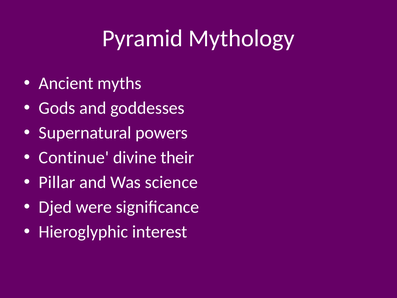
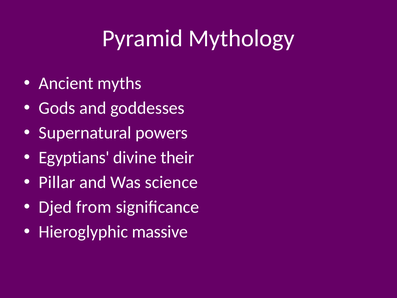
Continue: Continue -> Egyptians (74, 157)
were: were -> from (94, 207)
interest: interest -> massive (160, 232)
